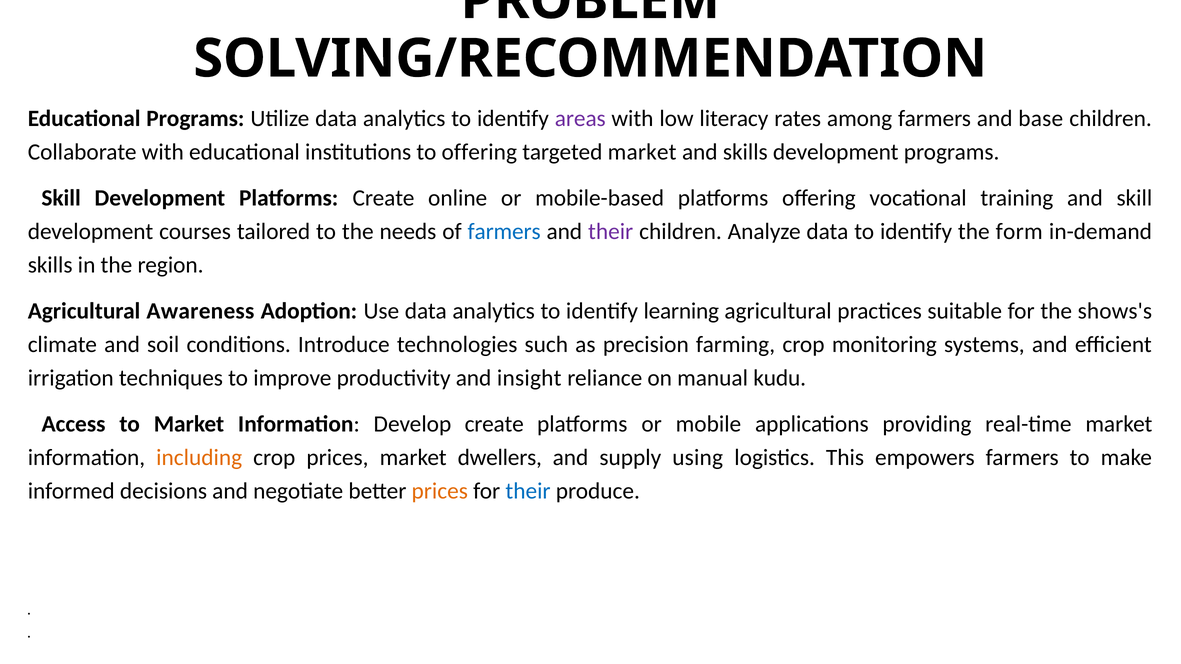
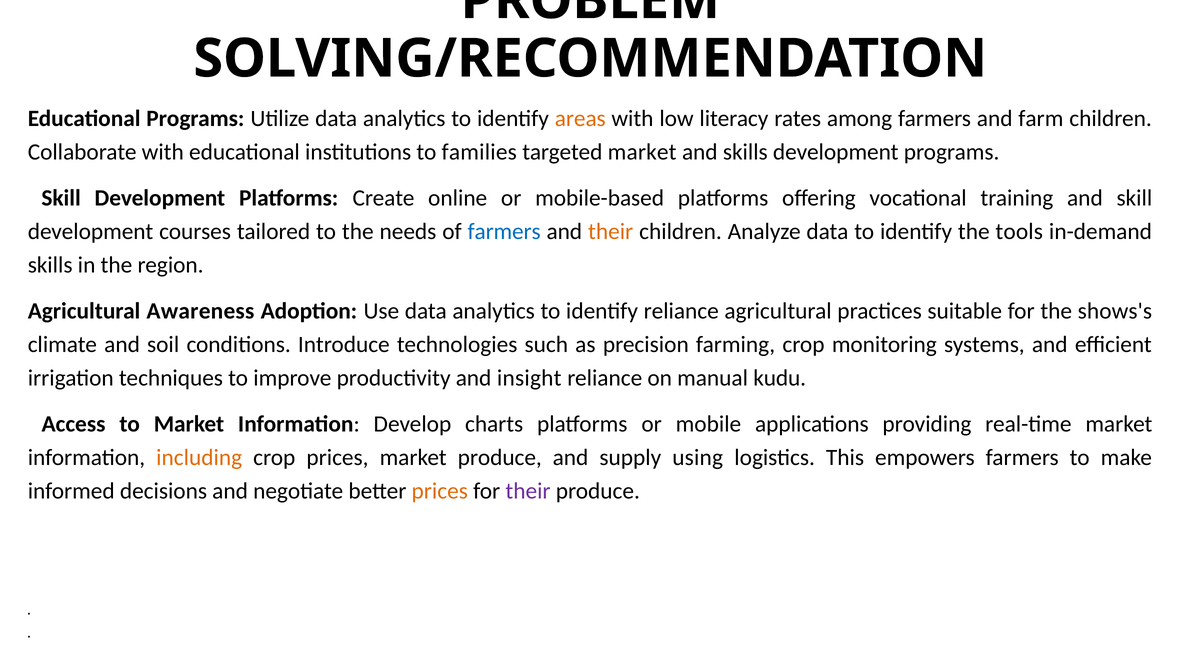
areas colour: purple -> orange (580, 118)
base: base -> farm (1041, 118)
to offering: offering -> families (479, 152)
their colour: purple -> orange (611, 232)
form: form -> tools (1019, 232)
identify learning: learning -> reliance (681, 311)
Develop create: create -> charts (494, 424)
market dwellers: dwellers -> produce (500, 458)
their colour: blue -> purple (528, 491)
